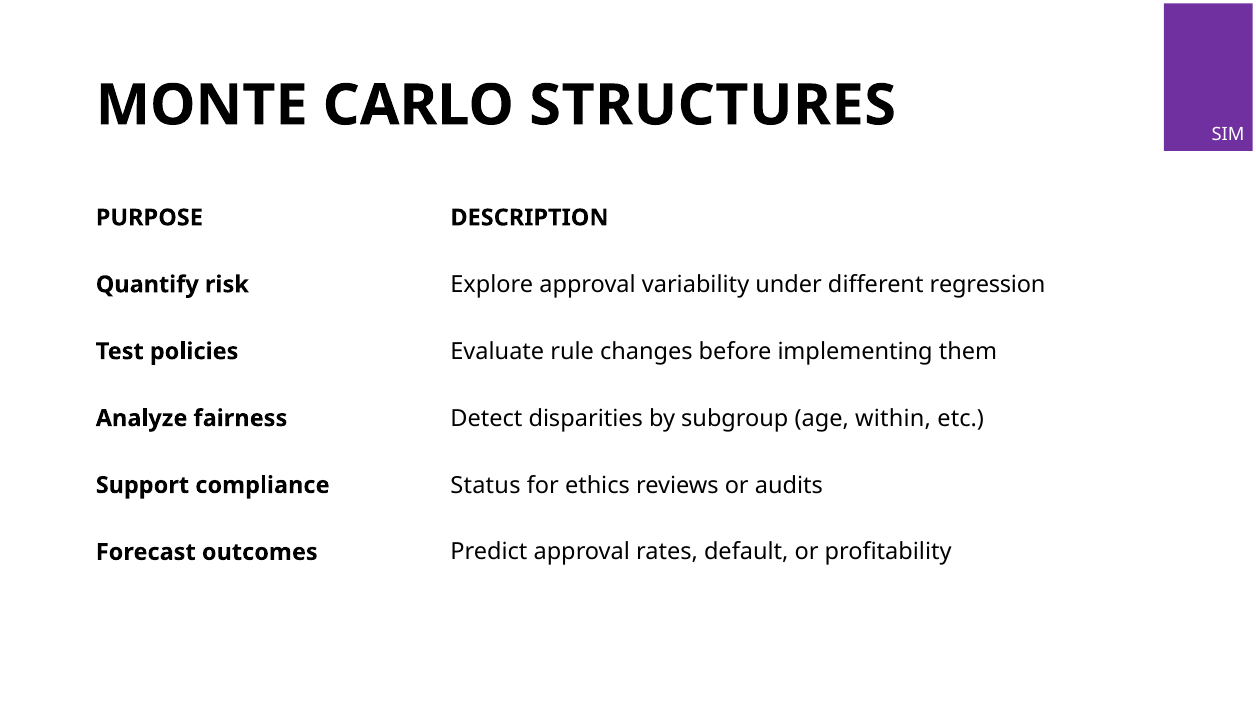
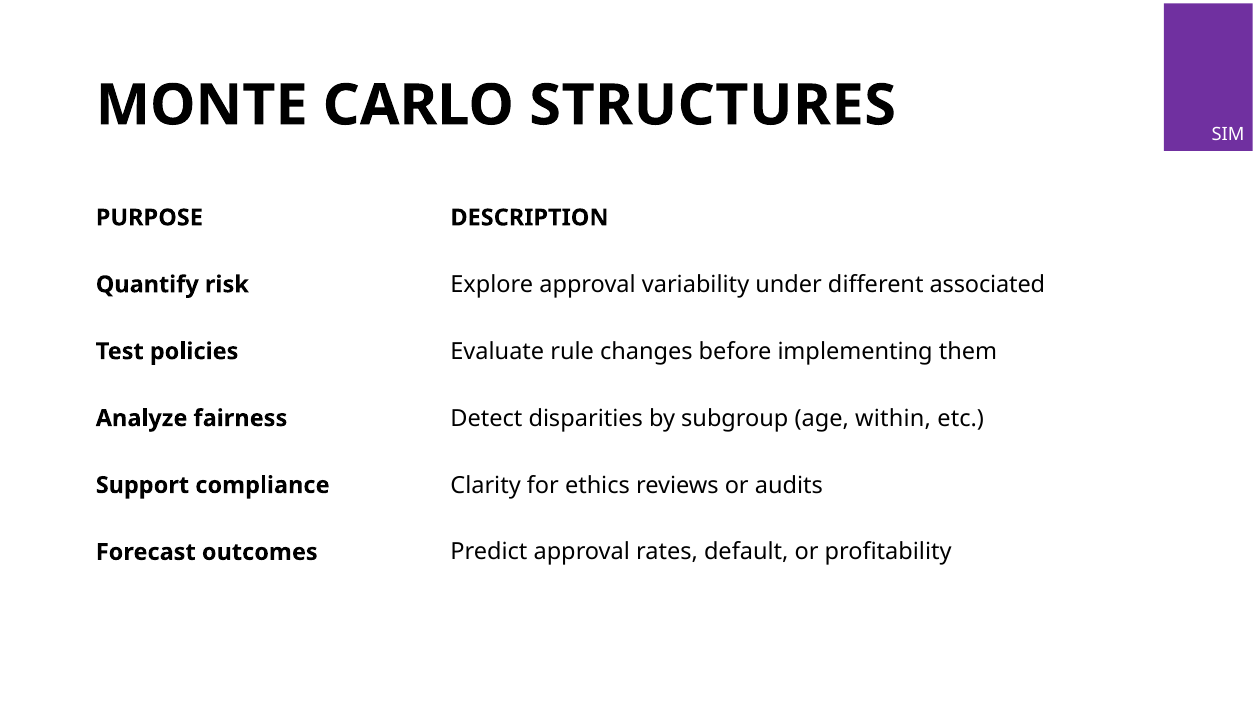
regression: regression -> associated (987, 285)
Status: Status -> Clarity (486, 486)
